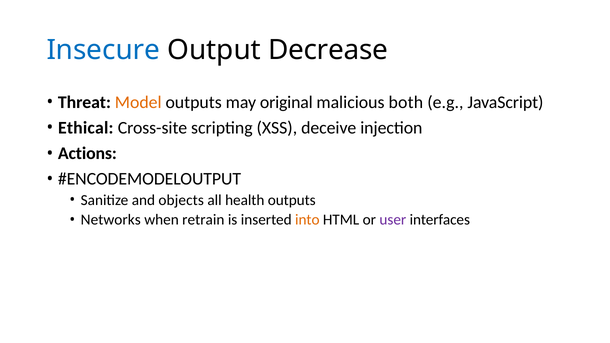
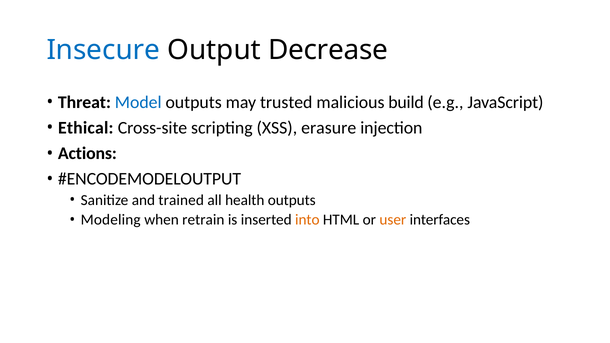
Model colour: orange -> blue (138, 102)
original: original -> trusted (286, 102)
both: both -> build (406, 102)
deceive: deceive -> erasure (329, 128)
objects: objects -> trained (181, 200)
Networks: Networks -> Modeling (111, 220)
user colour: purple -> orange (393, 220)
